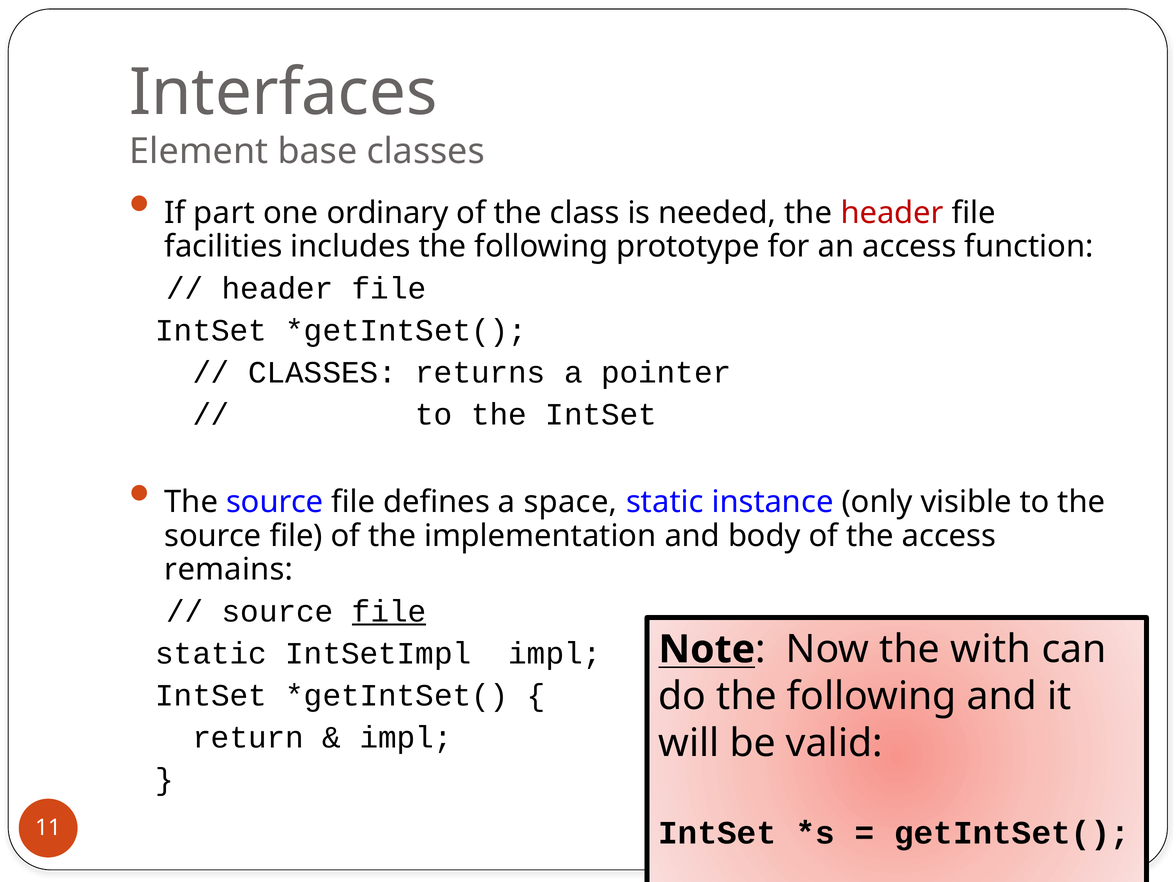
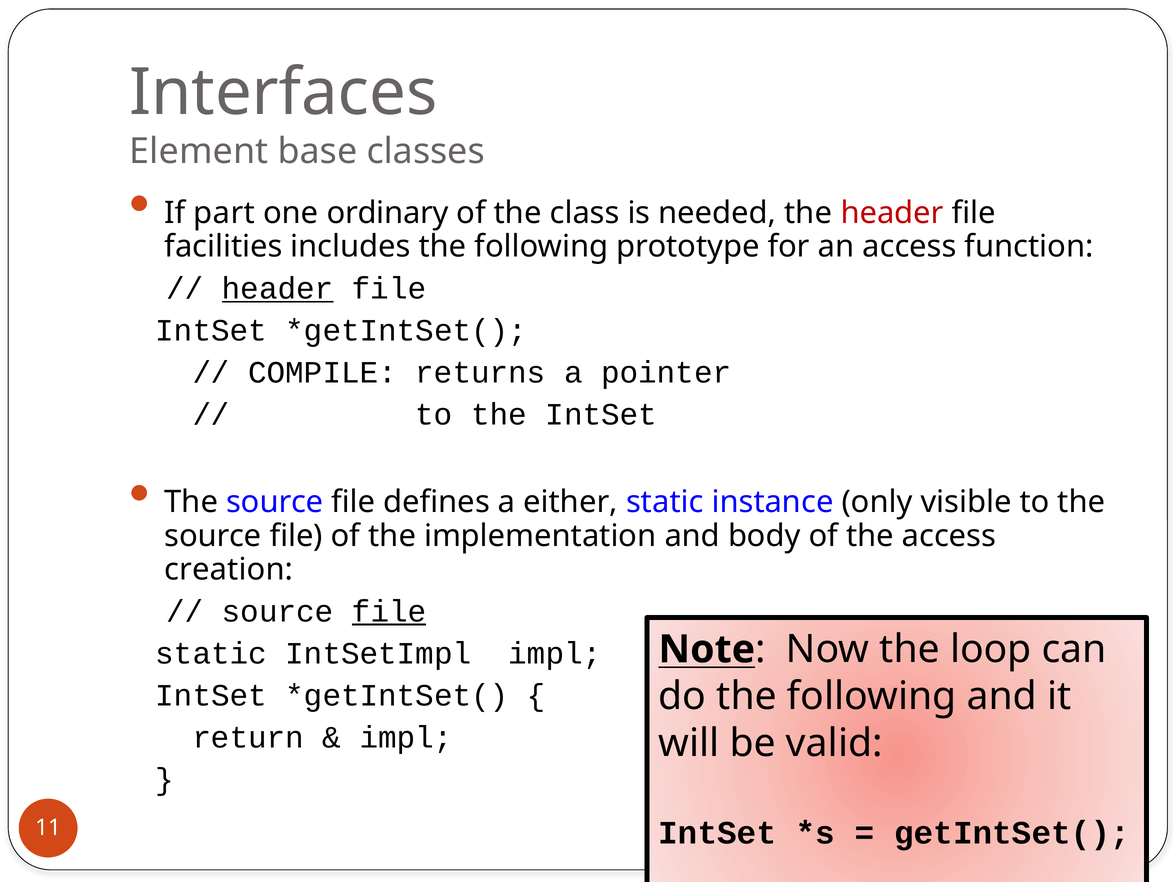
header underline: none -> present (278, 288)
CLASSES: CLASSES -> COMPILE (323, 372)
space: space -> either (570, 502)
remains: remains -> creation (229, 569)
with: with -> loop (991, 649)
